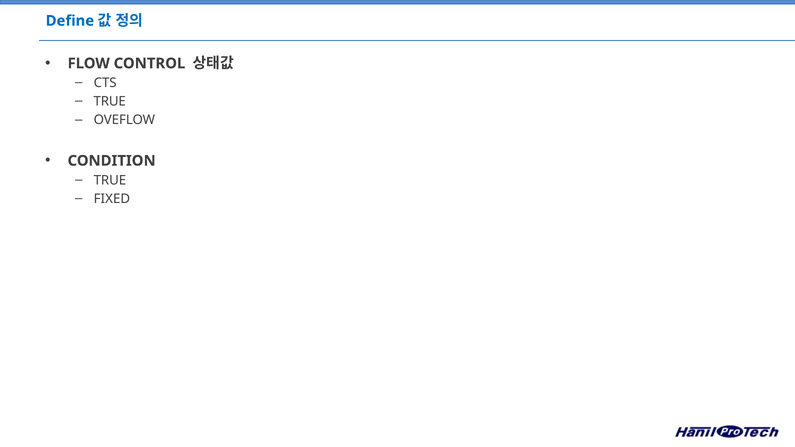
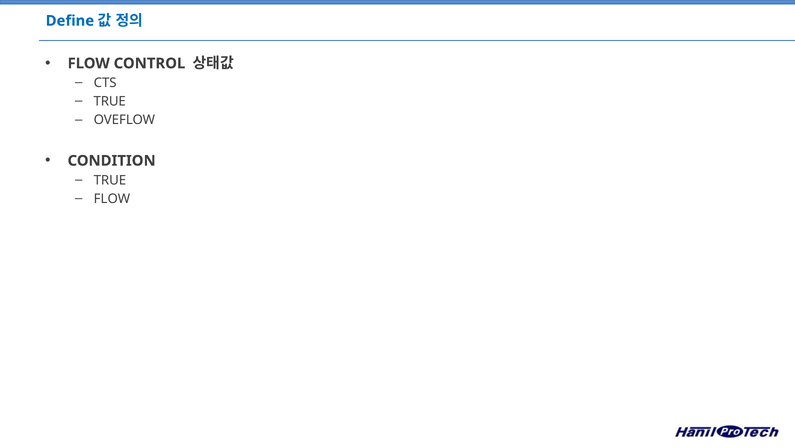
FIXED: FIXED -> FLOW (112, 199)
